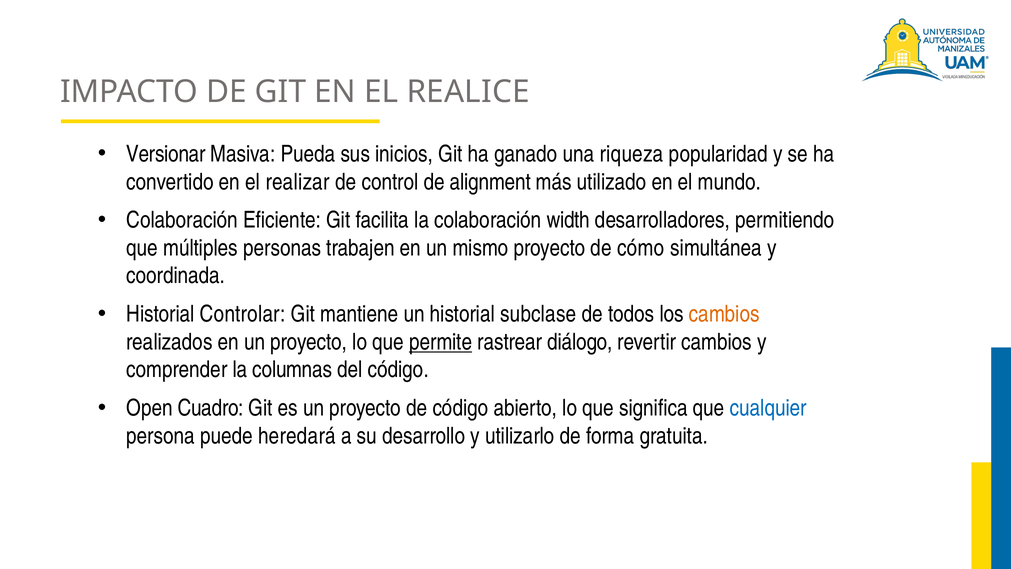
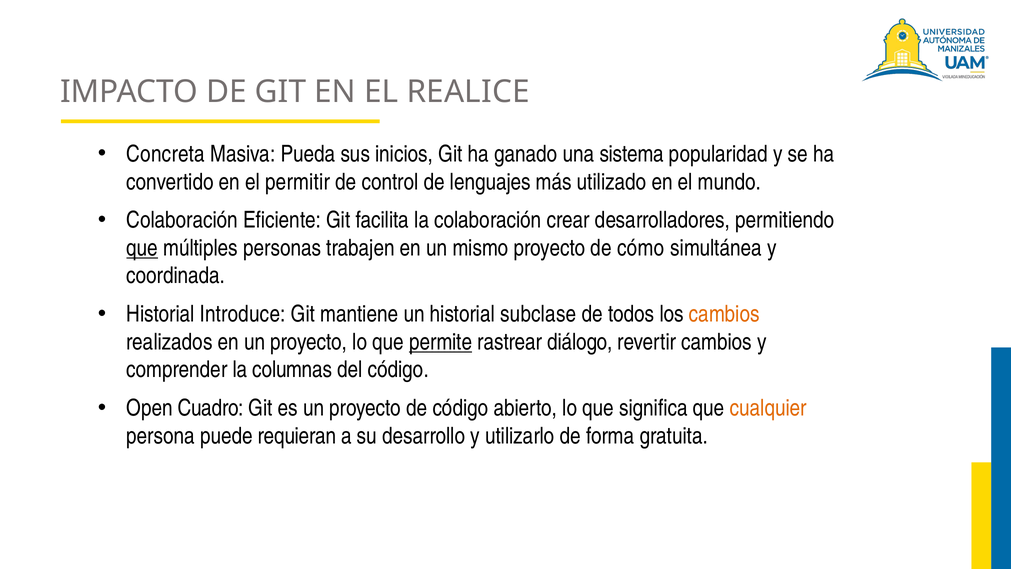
Versionar: Versionar -> Concreta (166, 154)
riqueza: riqueza -> sistema (632, 154)
realizar: realizar -> permitir (298, 182)
alignment: alignment -> lenguajes (490, 182)
width: width -> crear (568, 220)
que underline: none -> present (142, 248)
Controlar: Controlar -> Introduce (243, 314)
cualquier colour: blue -> orange (768, 408)
heredará: heredará -> requieran (297, 436)
